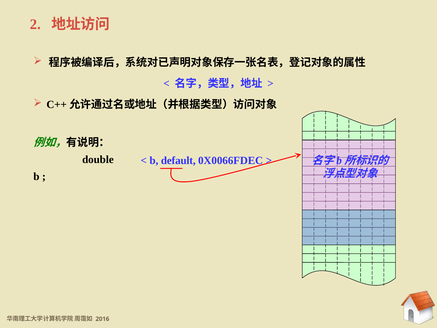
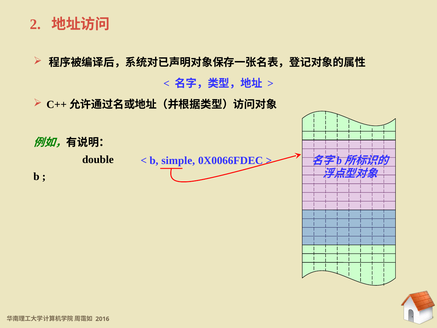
default: default -> simple (178, 160)
